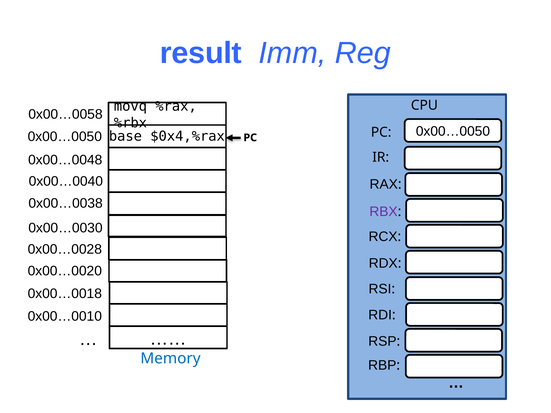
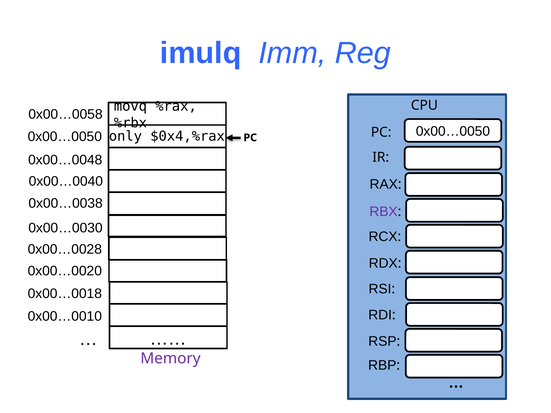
result: result -> imulq (201, 53)
base: base -> only (125, 137)
Memory colour: blue -> purple (170, 359)
